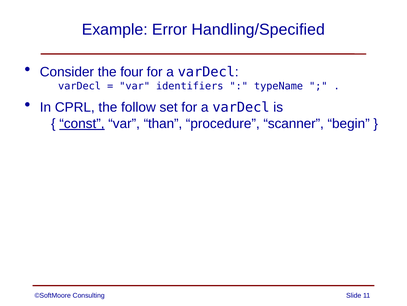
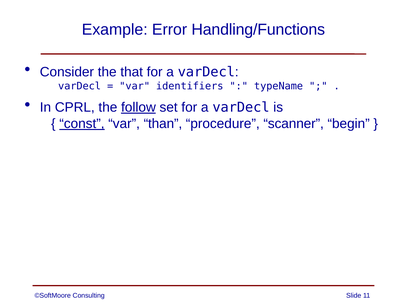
Handling/Specified: Handling/Specified -> Handling/Functions (258, 30)
four: four -> that (132, 72)
follow underline: none -> present (138, 107)
